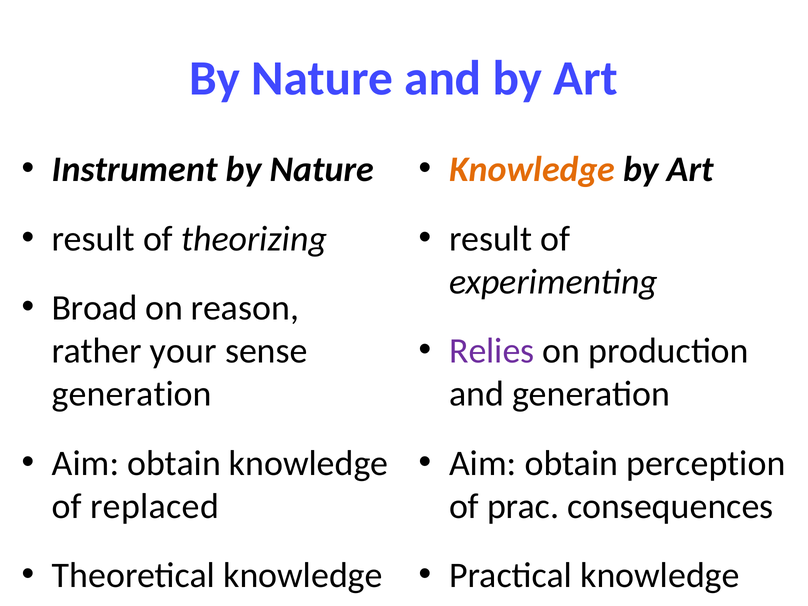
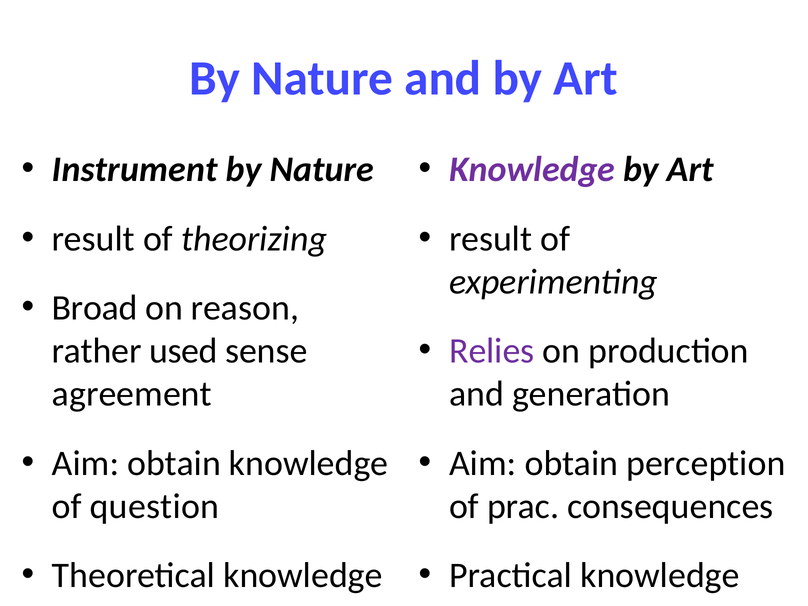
Knowledge colour: orange -> purple (532, 170)
your: your -> used (184, 351)
generation: generation -> agreement (132, 394)
replaced: replaced -> question (155, 506)
